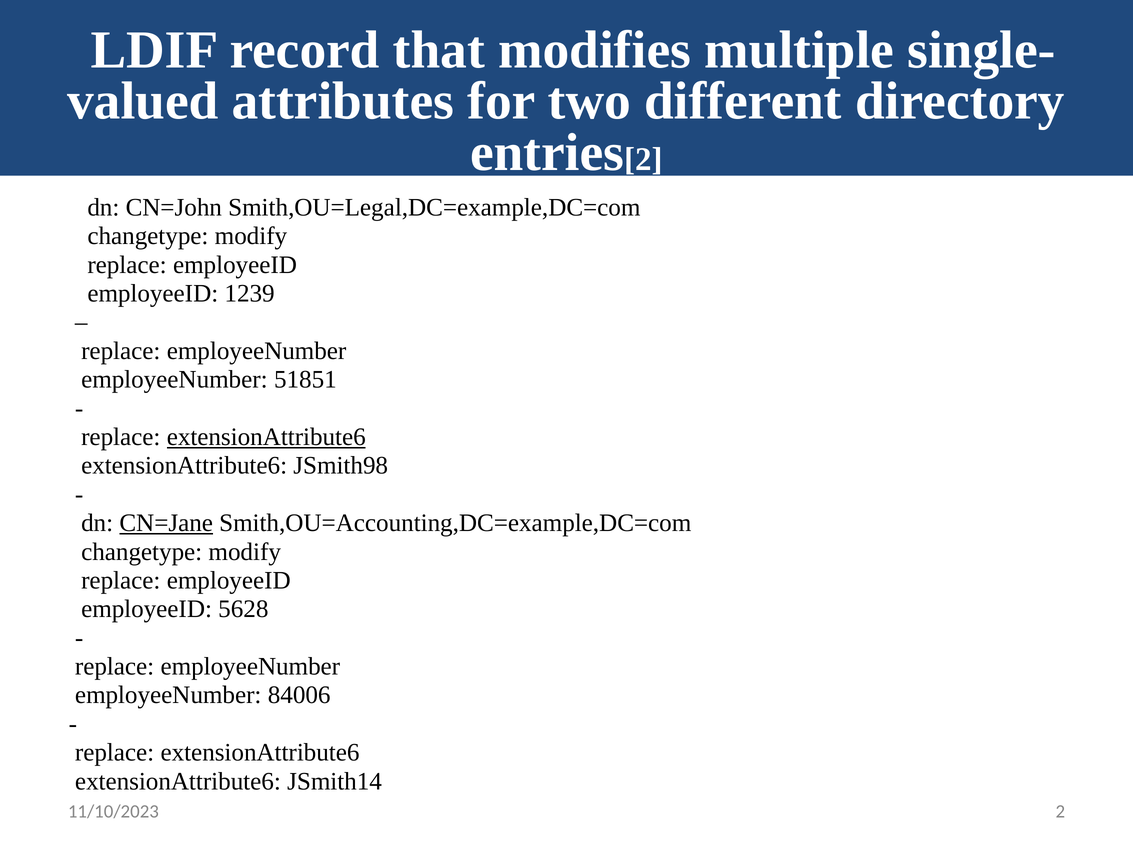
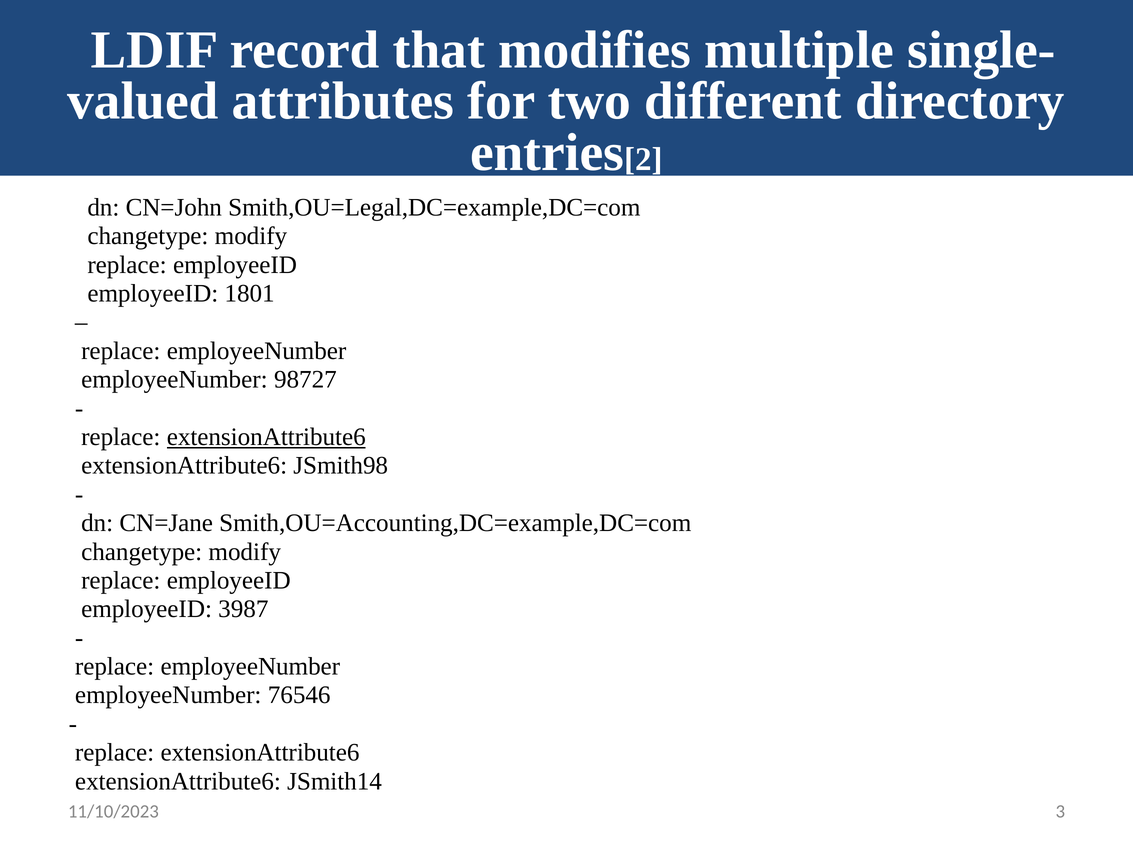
1239: 1239 -> 1801 (250, 293)
51851: 51851 -> 98727 (305, 379)
CN=Jane underline: present -> none (166, 523)
5628: 5628 -> 3987 (243, 609)
84006: 84006 -> 76546 (299, 695)
11/10/2023 2: 2 -> 3 (1060, 811)
